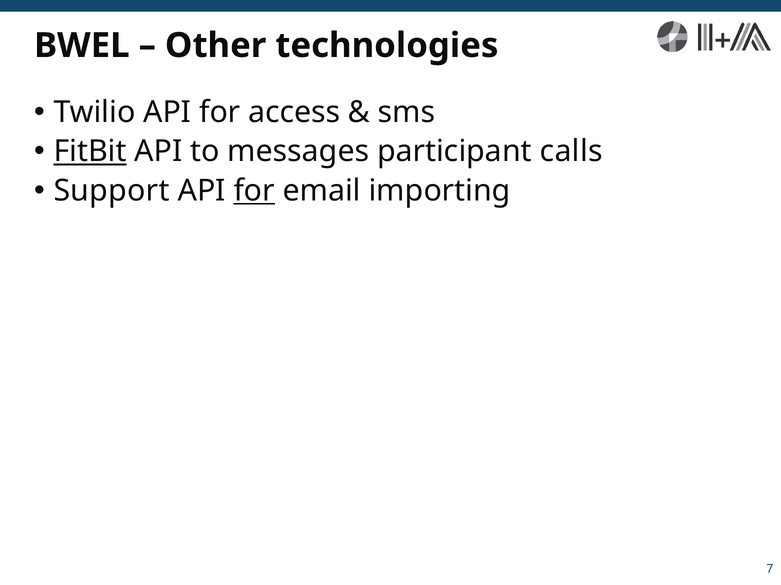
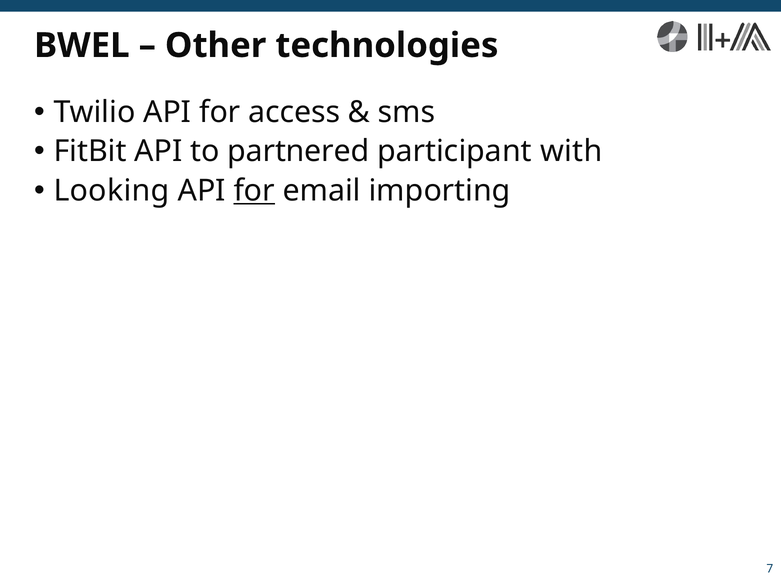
FitBit underline: present -> none (90, 152)
messages: messages -> partnered (298, 152)
calls: calls -> with (571, 152)
Support: Support -> Looking (112, 191)
